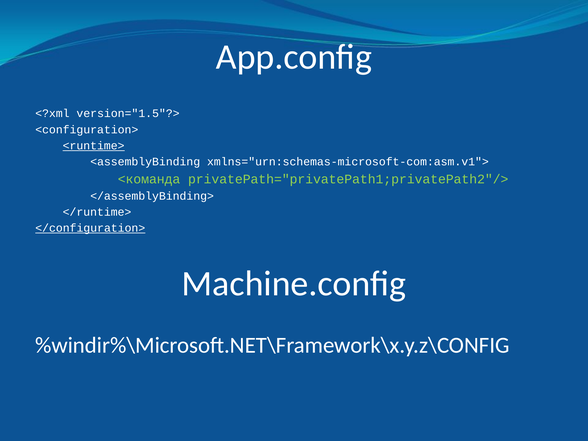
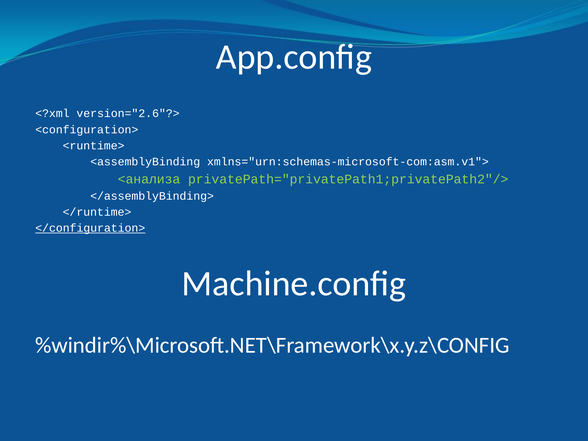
version="1.5"?>: version="1.5"?> -> version="2.6"?> (128, 114)
<runtime> underline: present -> none (94, 146)
<команда: <команда -> <анализа (149, 179)
